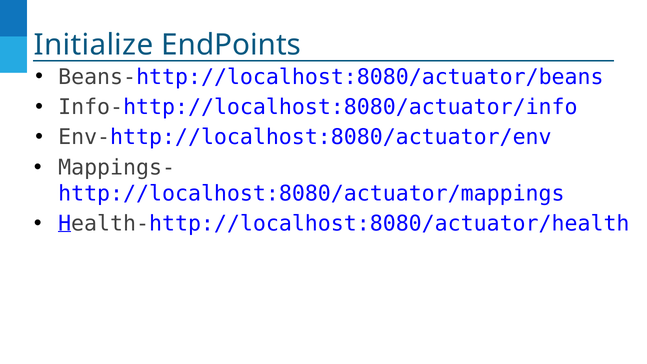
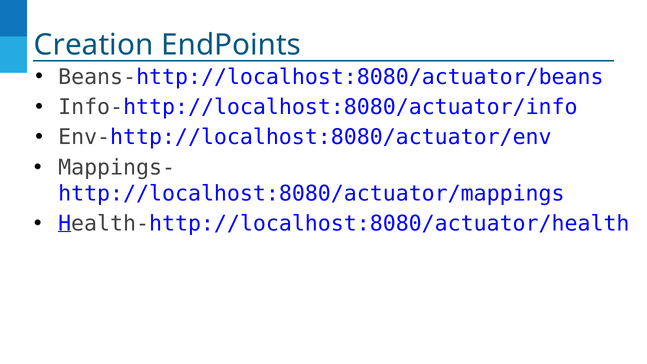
Initialize: Initialize -> Creation (94, 45)
